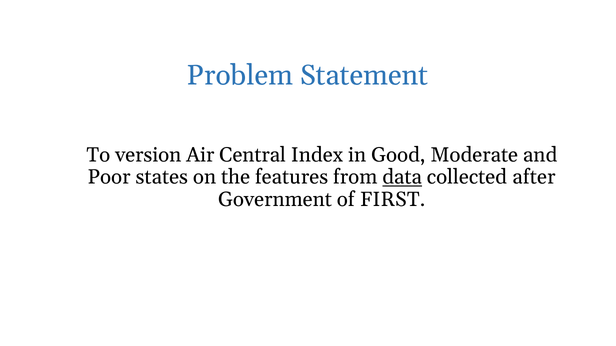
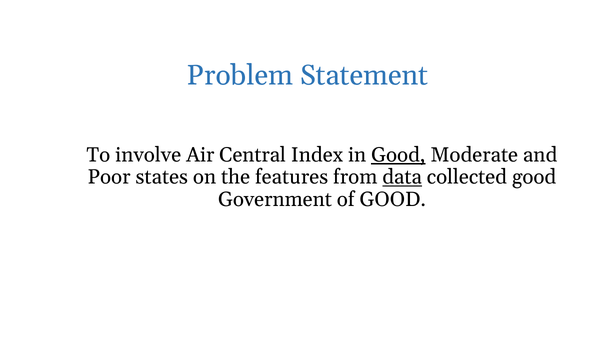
version: version -> involve (148, 155)
Good underline: none -> present (398, 155)
collected after: after -> good (534, 177)
of FIRST: FIRST -> GOOD (393, 200)
